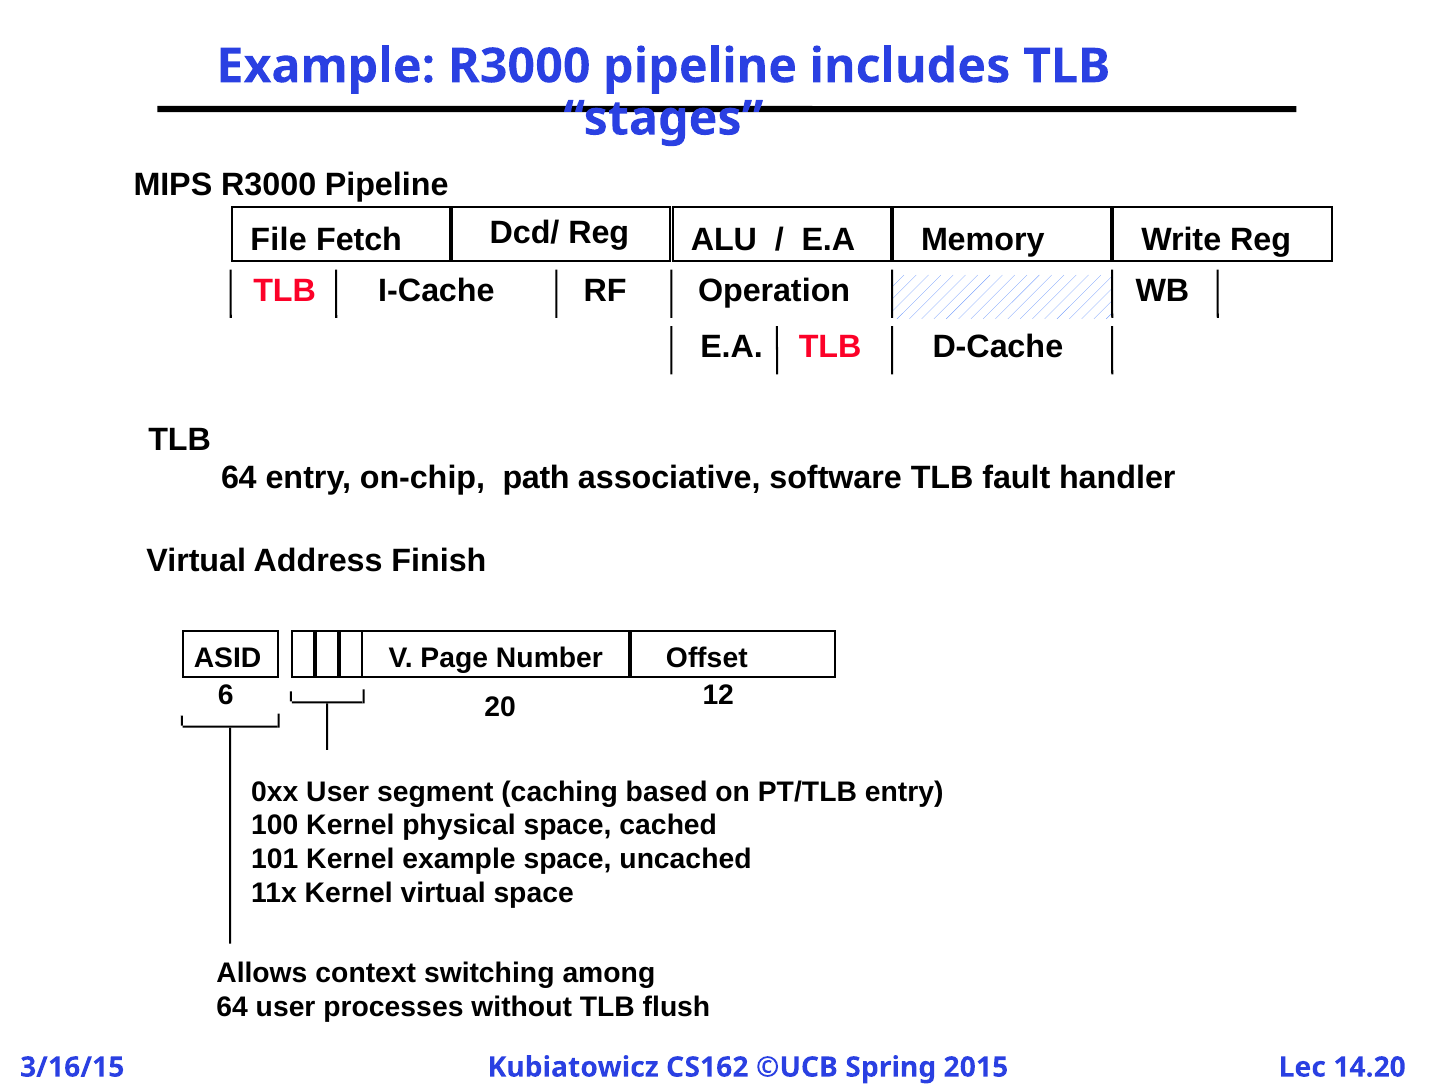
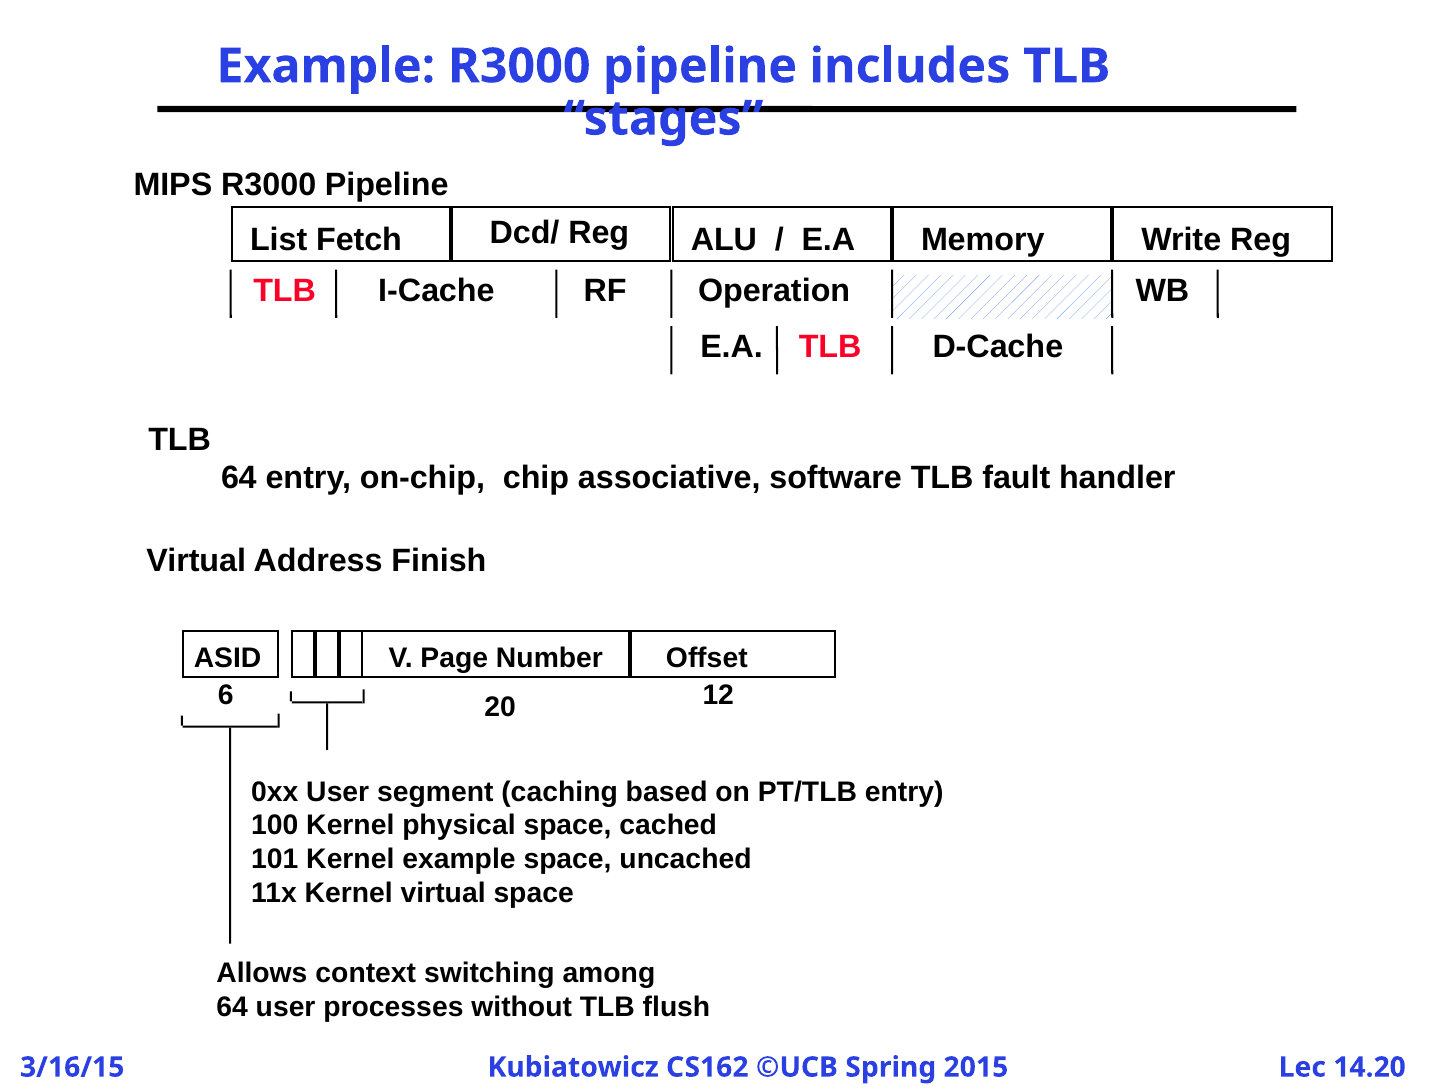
File: File -> List (279, 240)
path: path -> chip (536, 478)
